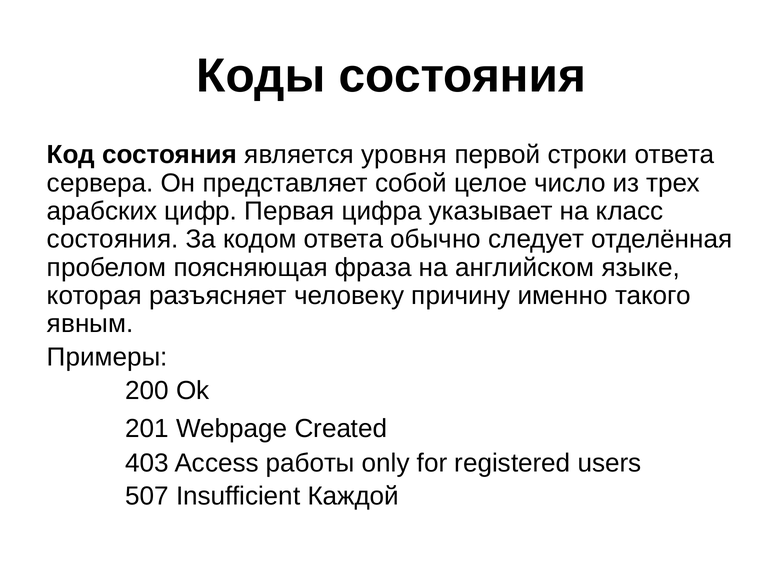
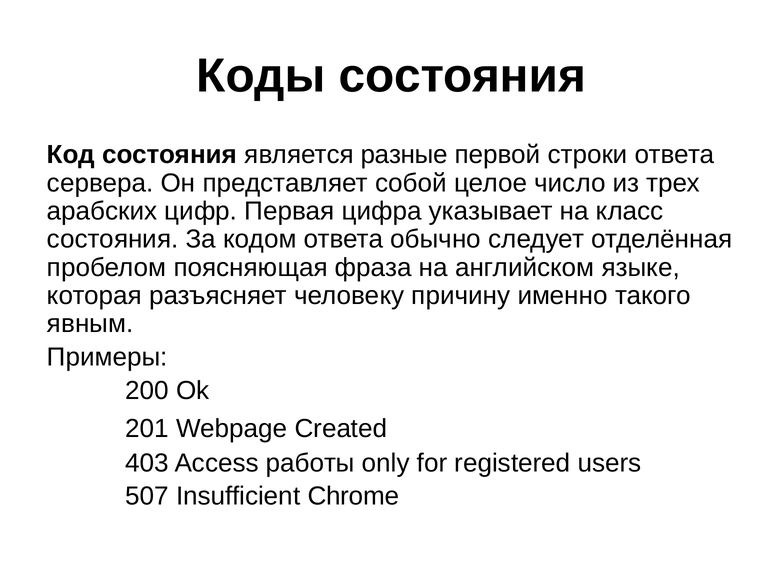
уровня: уровня -> разные (404, 155)
Каждой: Каждой -> Chrome (353, 496)
